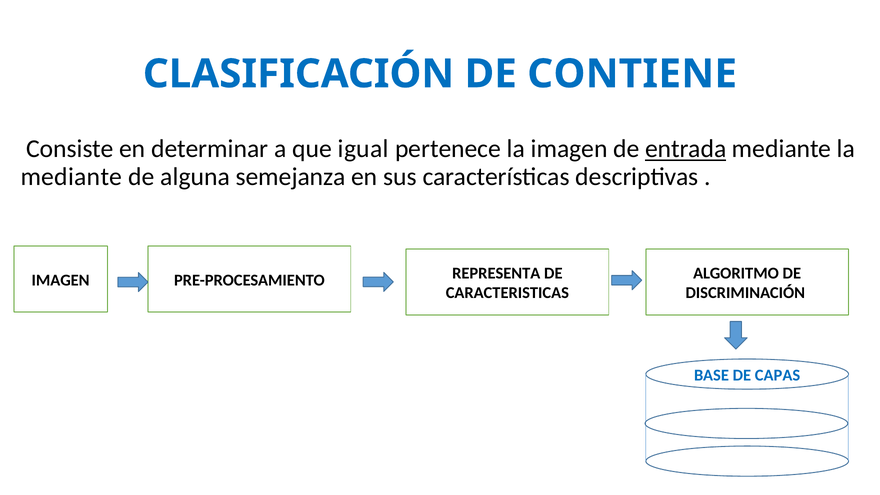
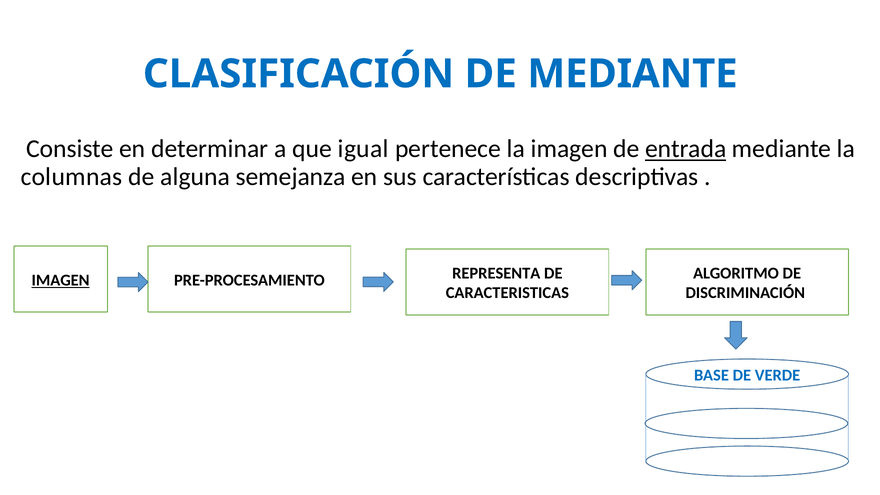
DE CONTIENE: CONTIENE -> MEDIANTE (632, 74)
mediante: mediante -> columnas (71, 177)
IMAGEN underline: none -> present (61, 280)
CAPAS: CAPAS -> VERDE (778, 375)
